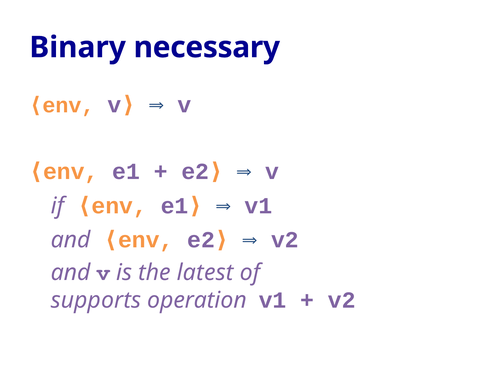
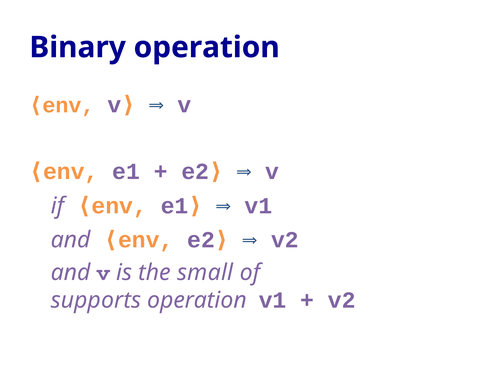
Binary necessary: necessary -> operation (207, 47)
latest: latest -> small (205, 272)
